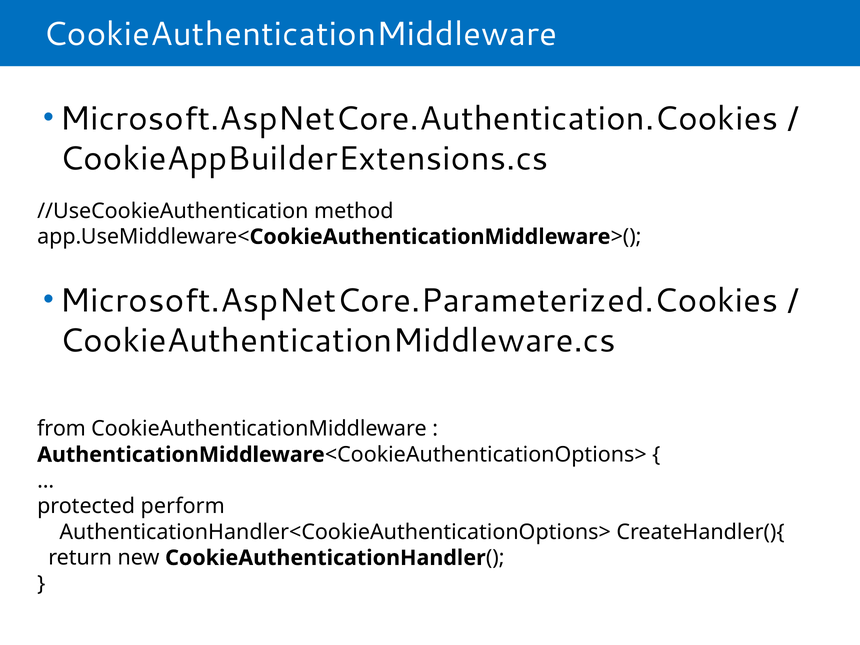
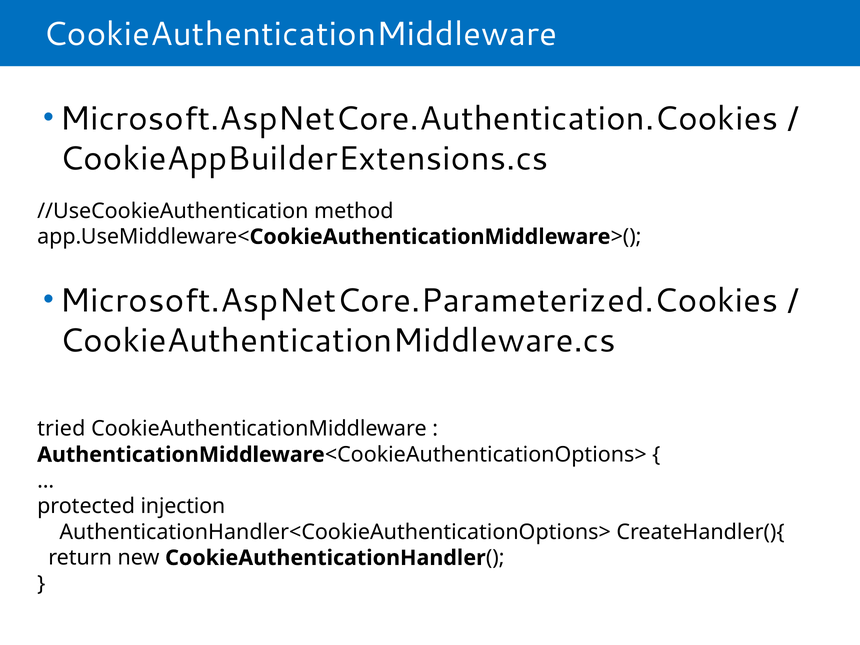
from: from -> tried (61, 429)
perform: perform -> injection (183, 506)
